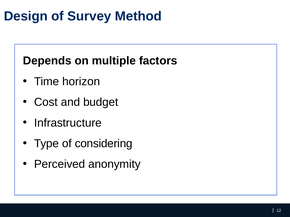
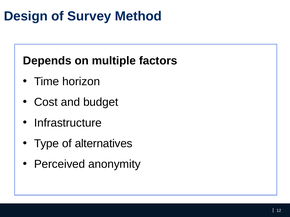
considering: considering -> alternatives (104, 144)
